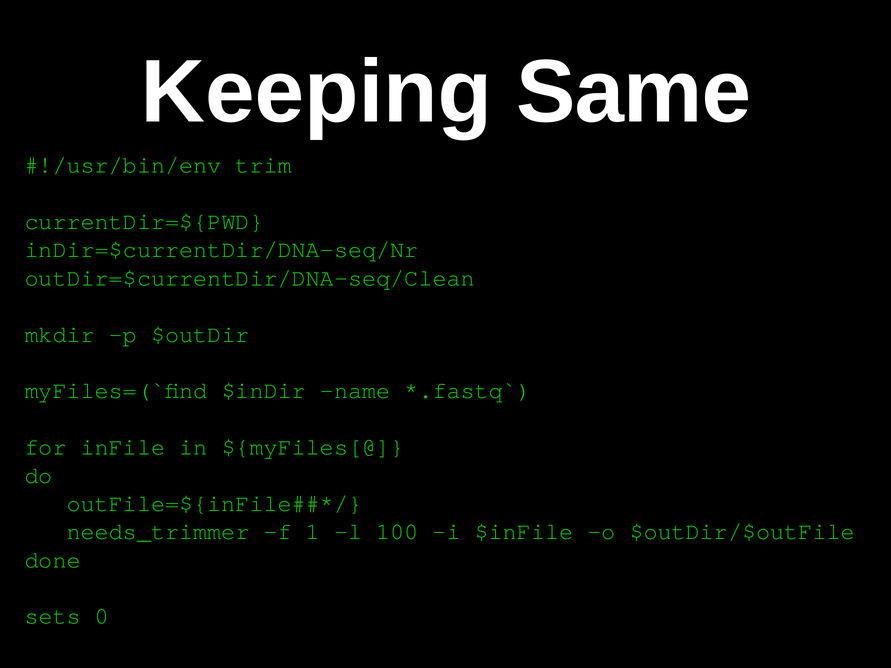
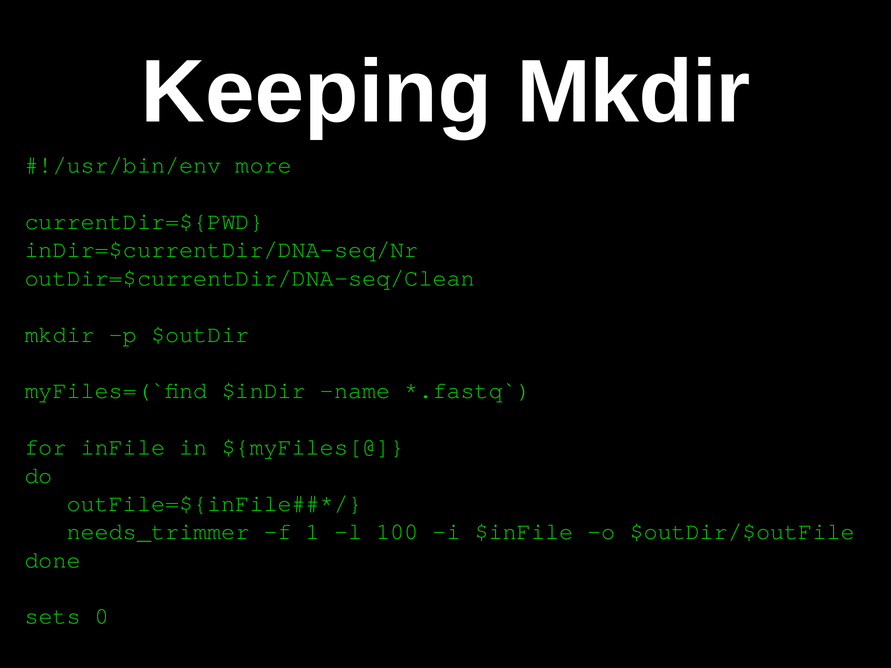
Keeping Same: Same -> Mkdir (634, 92)
trim: trim -> more (264, 165)
